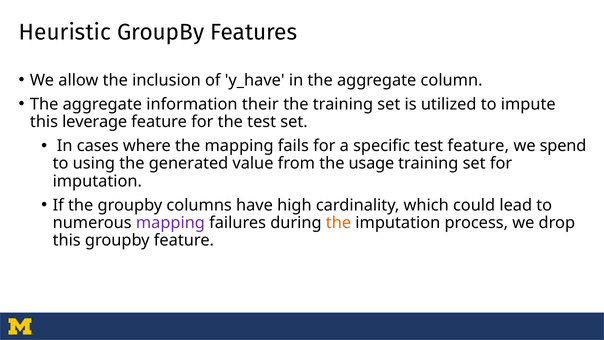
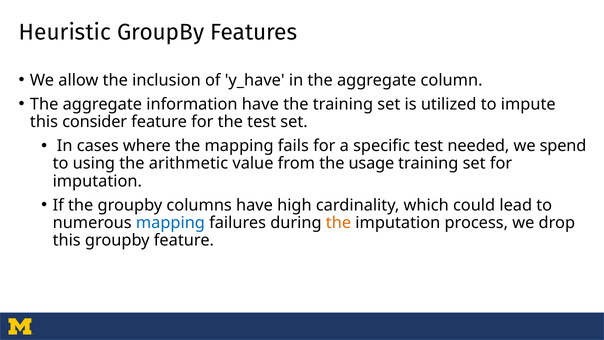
information their: their -> have (260, 104)
leverage: leverage -> consider (95, 122)
test feature: feature -> needed (478, 146)
generated: generated -> arithmetic (188, 163)
mapping colour: purple -> blue (170, 223)
